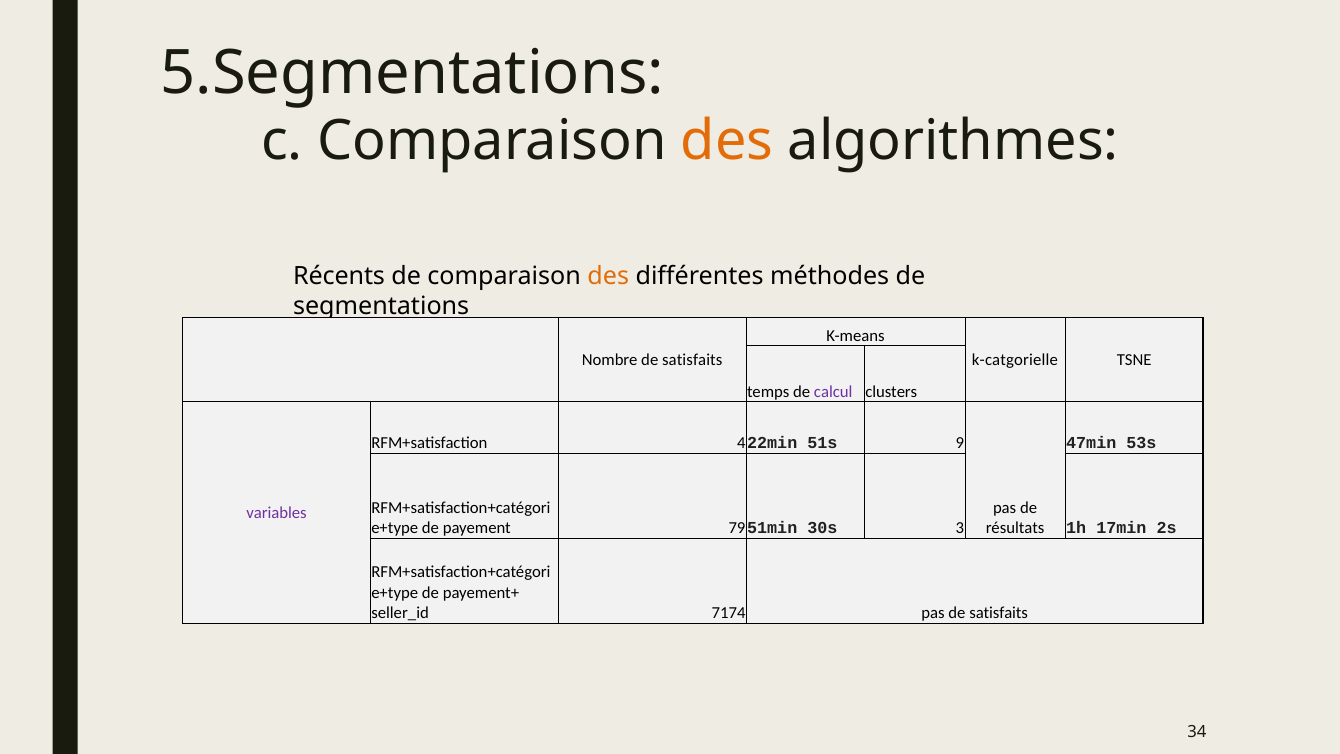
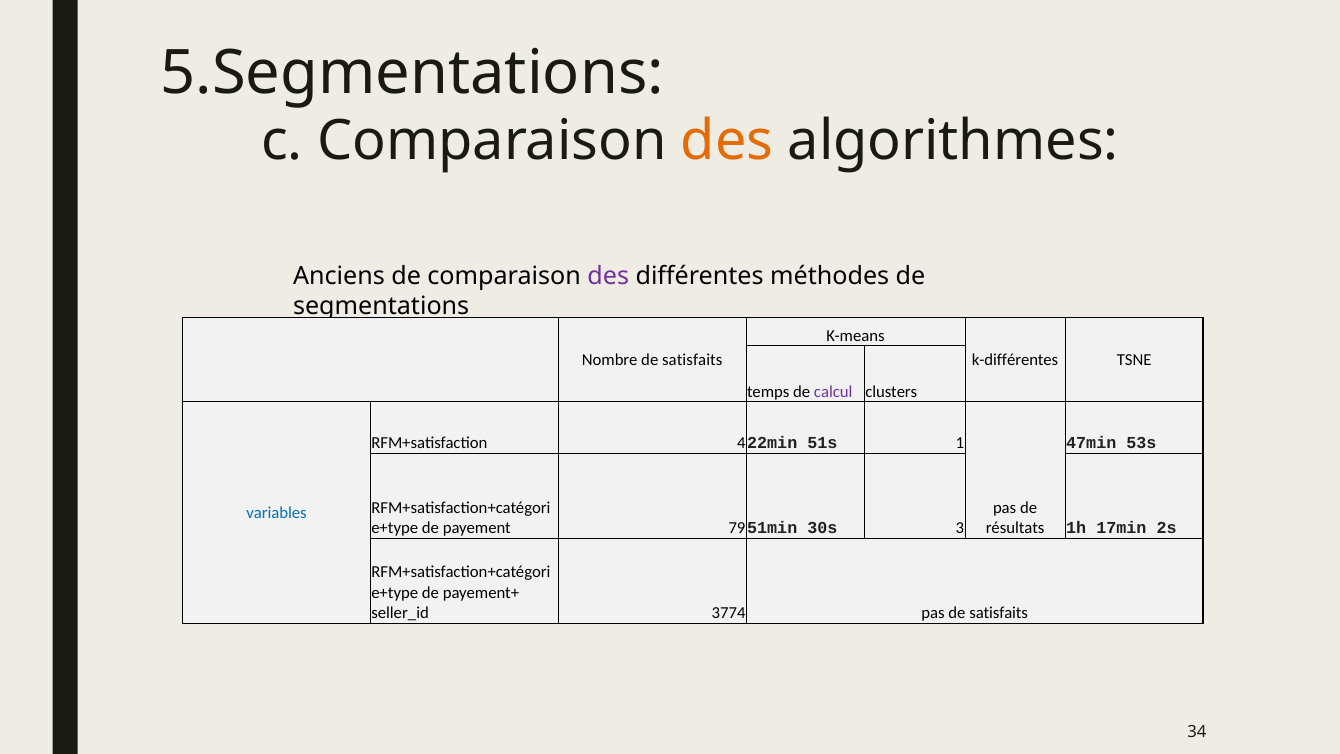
Récents: Récents -> Anciens (339, 276)
des colour: orange -> purple (608, 276)
k-catgorielle: k-catgorielle -> k-différentes (1015, 360)
9: 9 -> 1 (960, 443)
variables colour: purple -> blue (277, 513)
7174: 7174 -> 3774 (729, 613)
